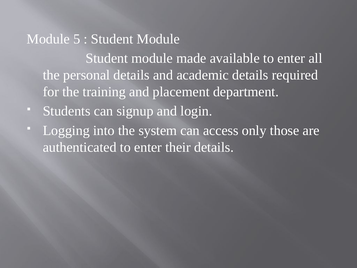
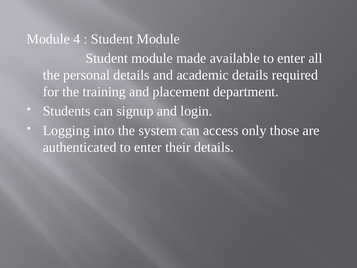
5: 5 -> 4 (77, 39)
